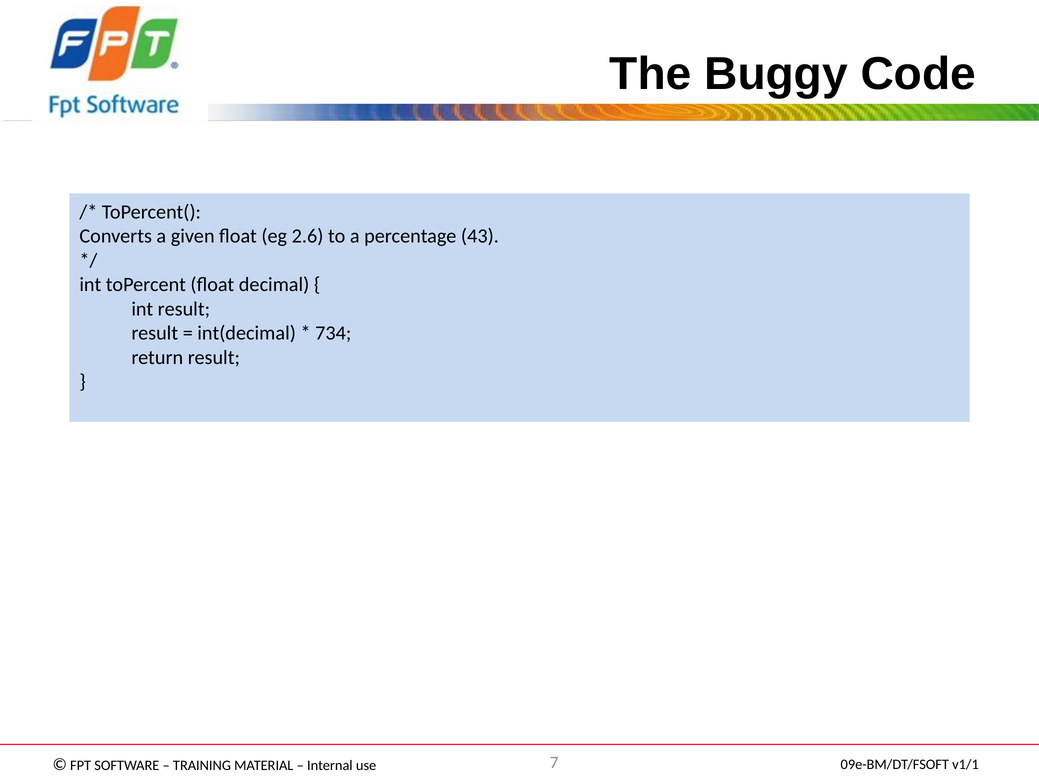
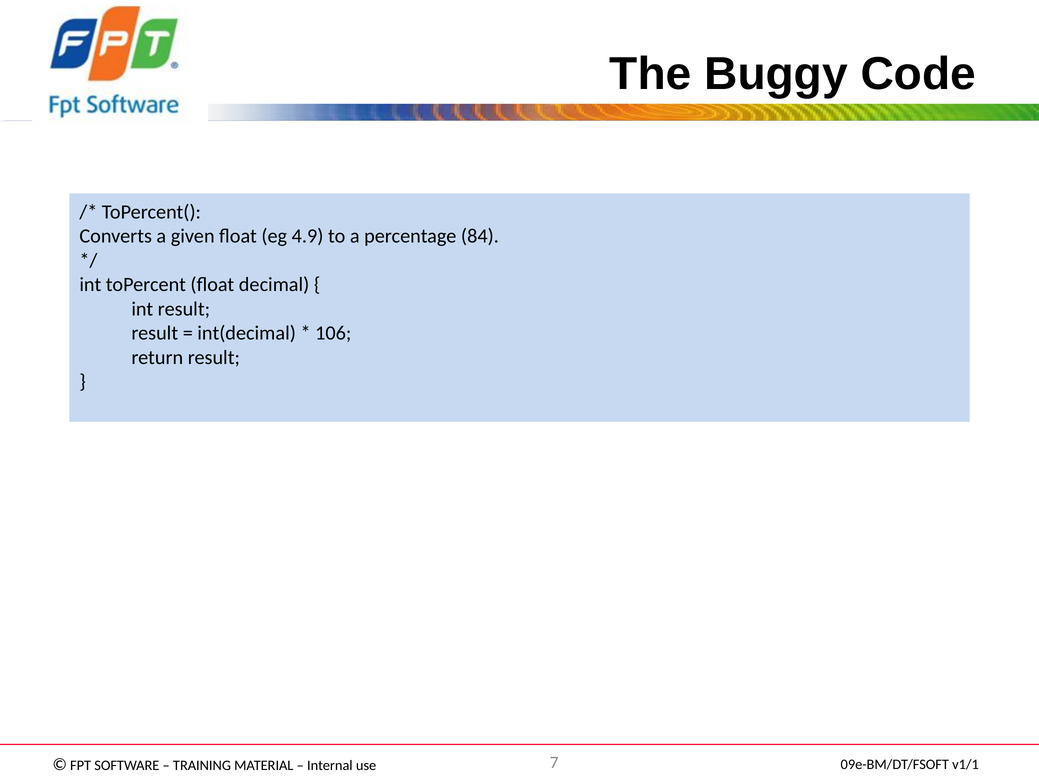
2.6: 2.6 -> 4.9 (308, 236)
43: 43 -> 84 (480, 236)
734: 734 -> 106 (333, 333)
